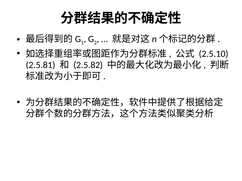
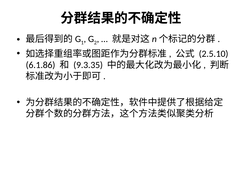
2.5.81: 2.5.81 -> 6.1.86 (41, 65)
2.5.82: 2.5.82 -> 9.3.35 (88, 65)
